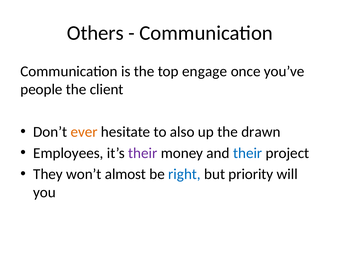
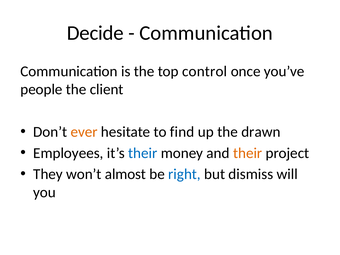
Others: Others -> Decide (95, 33)
engage: engage -> control (205, 71)
also: also -> find (182, 132)
their colour: purple -> blue (143, 153)
their colour: blue -> orange (248, 153)
priority: priority -> dismiss (251, 174)
